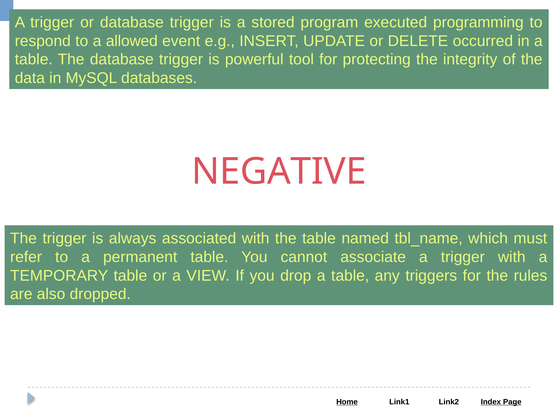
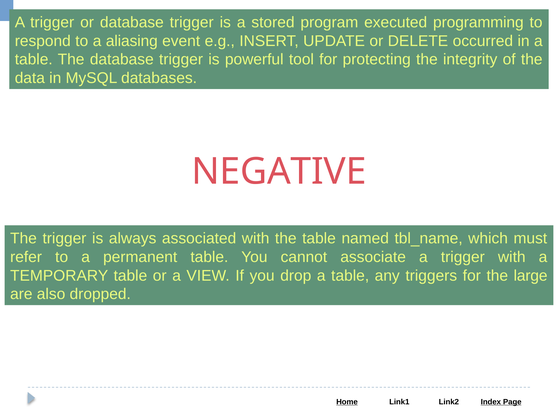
allowed: allowed -> aliasing (132, 41)
rules: rules -> large (531, 276)
